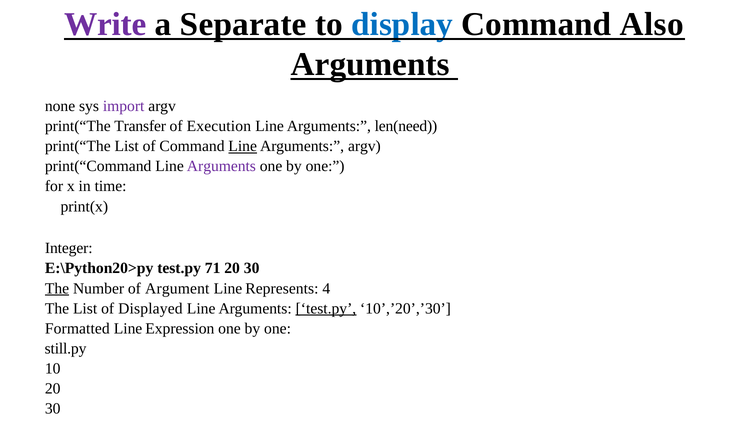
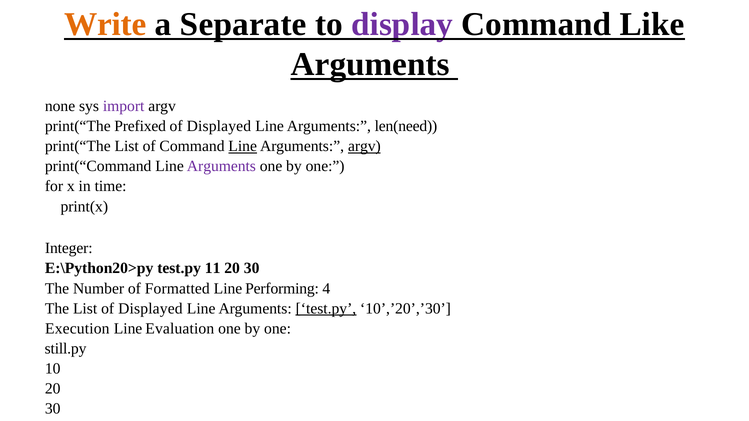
Write colour: purple -> orange (105, 24)
display colour: blue -> purple (402, 24)
Also: Also -> Like (652, 24)
Transfer: Transfer -> Prefixed (140, 126)
Execution: Execution -> Displayed (219, 126)
argv underline: none -> present (364, 146)
71: 71 -> 11 (213, 269)
The underline: present -> none (57, 289)
Argument: Argument -> Formatted (177, 289)
Represents: Represents -> Performing (282, 289)
Formatted: Formatted -> Execution (77, 329)
Expression: Expression -> Evaluation (180, 329)
